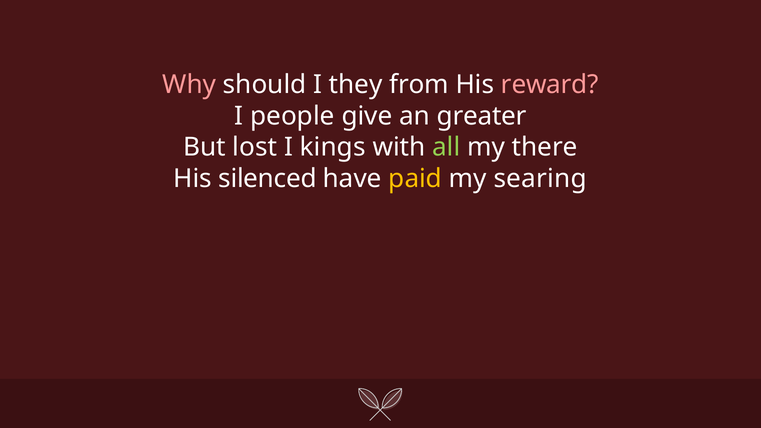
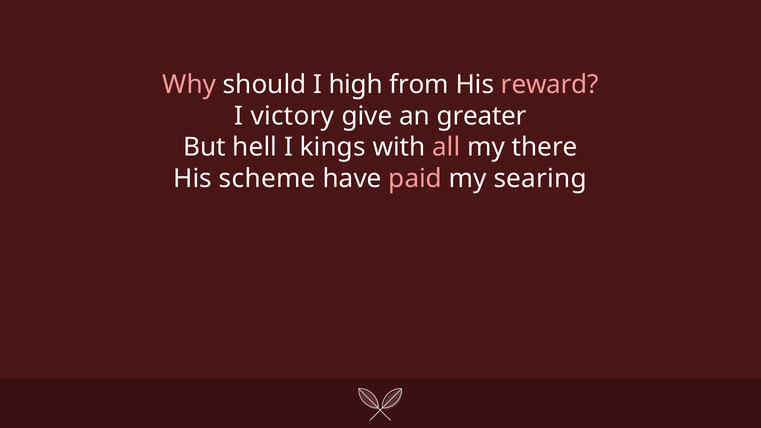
they: they -> high (356, 85)
people: people -> victory (292, 116)
lost: lost -> hell (255, 147)
all colour: light green -> pink (446, 147)
silenced: silenced -> scheme (267, 179)
paid colour: yellow -> pink (415, 179)
